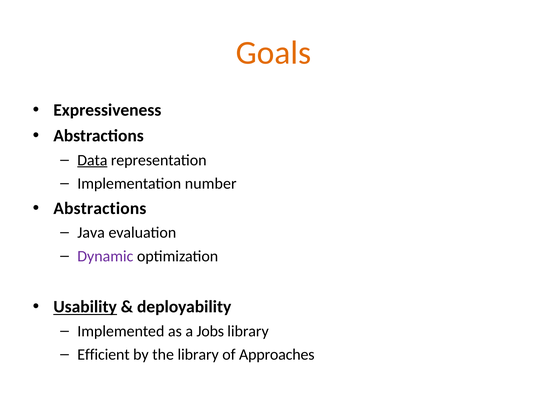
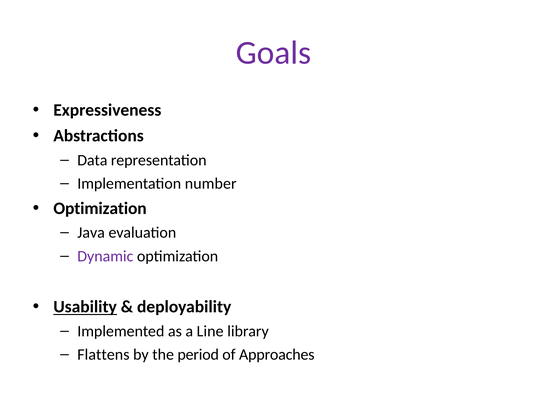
Goals colour: orange -> purple (273, 53)
Data underline: present -> none (92, 160)
Abstractions: Abstractions -> Optimization (100, 209)
Jobs: Jobs -> Line (210, 331)
Efficient: Efficient -> Flattens (103, 355)
the library: library -> period (198, 355)
